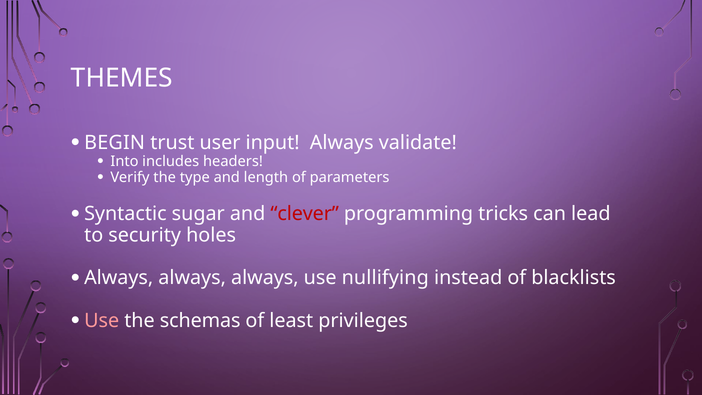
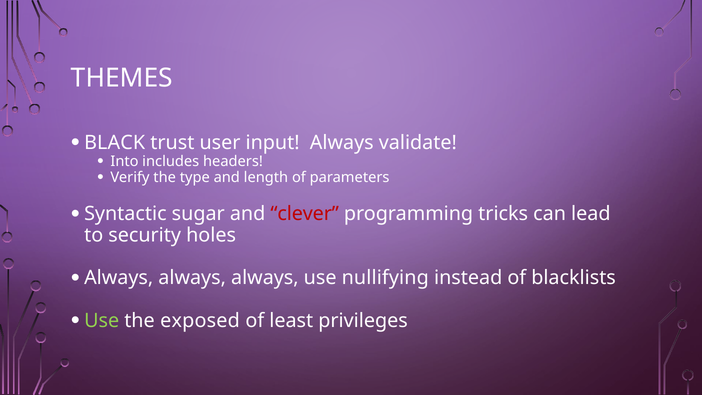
BEGIN: BEGIN -> BLACK (115, 143)
Use colour: pink -> light green (102, 321)
schemas: schemas -> exposed (200, 321)
